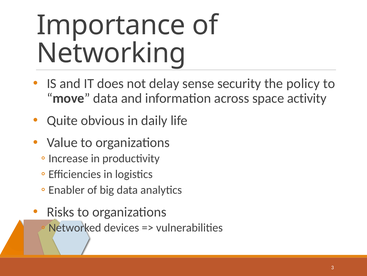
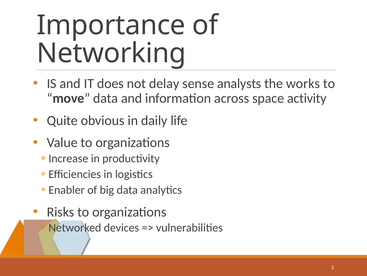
security: security -> analysts (239, 83)
policy: policy -> works (303, 83)
